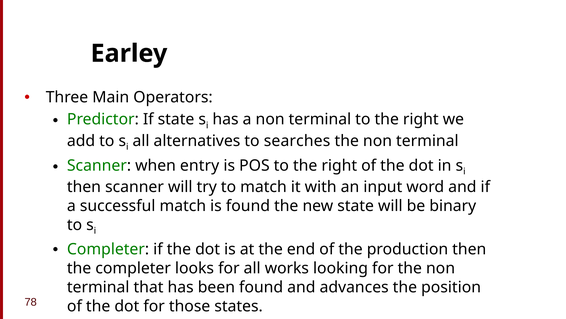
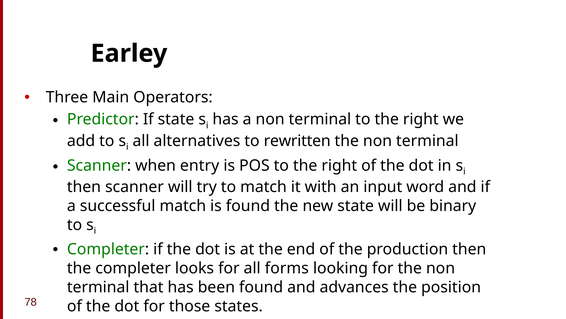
searches: searches -> rewritten (297, 141)
works: works -> forms (287, 268)
